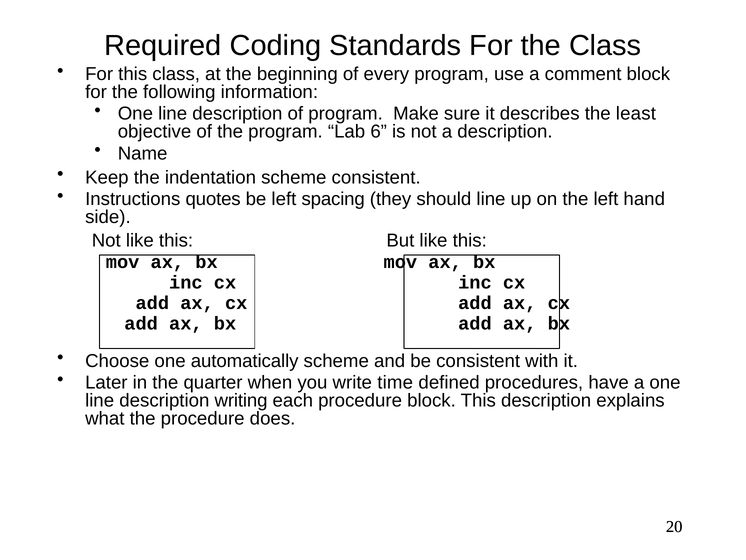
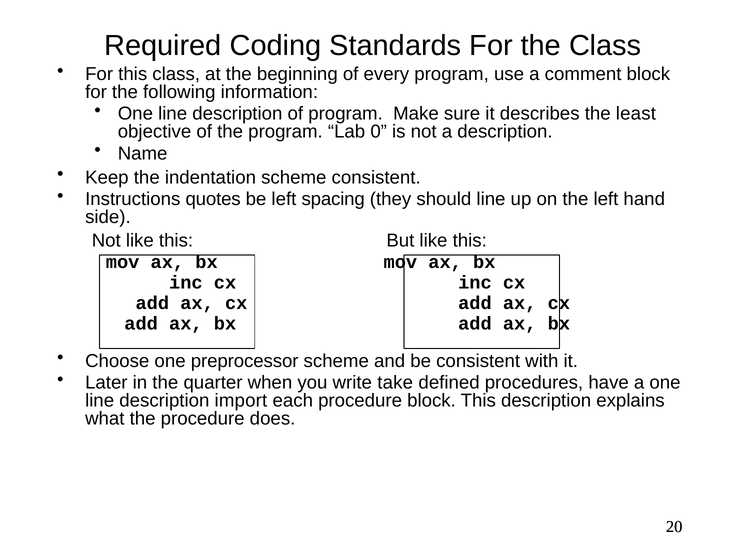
6: 6 -> 0 (379, 132)
automatically: automatically -> preprocessor (245, 361)
time: time -> take (395, 382)
writing: writing -> import (241, 400)
